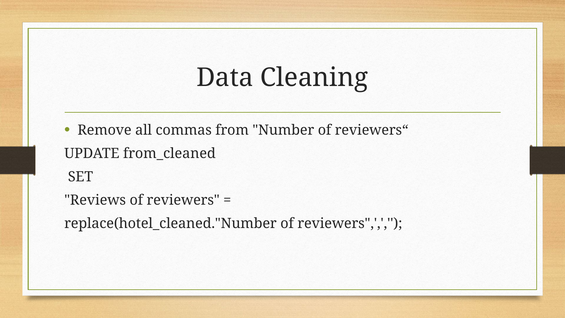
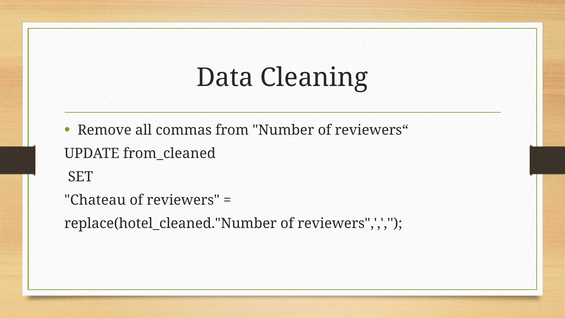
Reviews: Reviews -> Chateau (95, 200)
